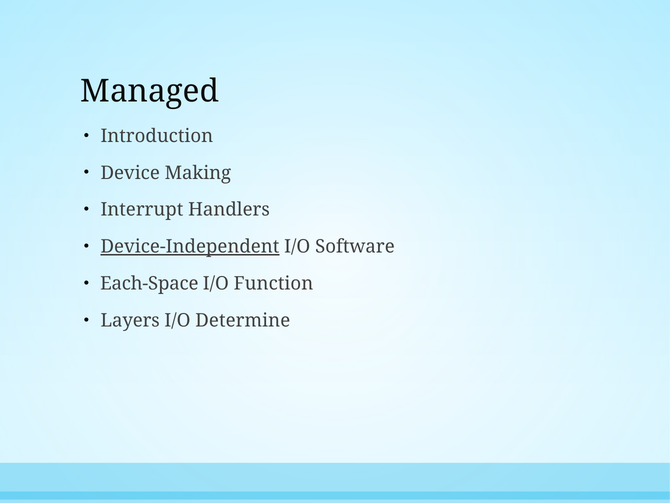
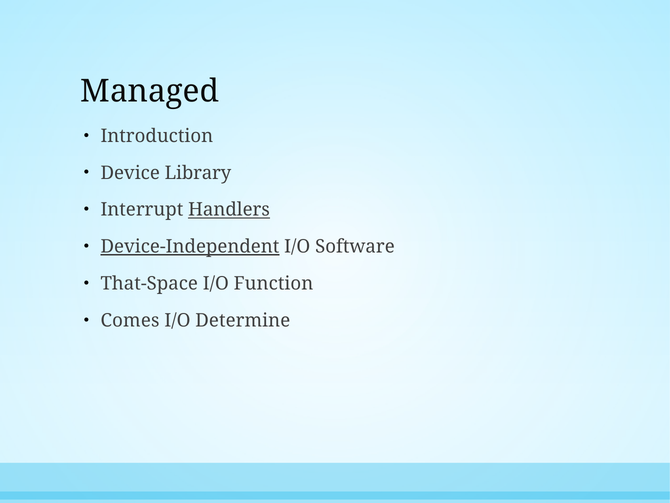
Making: Making -> Library (198, 173)
Handlers underline: none -> present (229, 210)
Each-Space: Each-Space -> That-Space (149, 283)
Layers: Layers -> Comes (130, 320)
